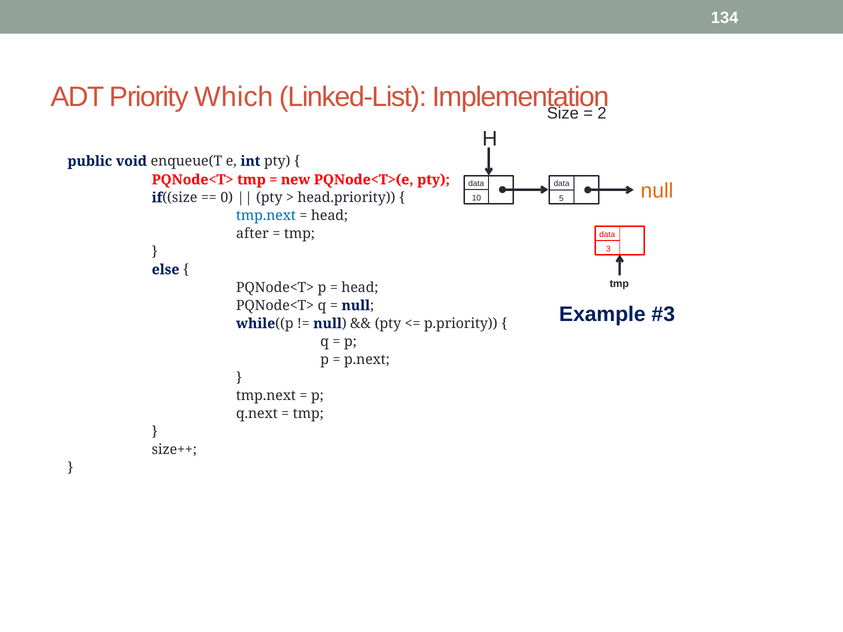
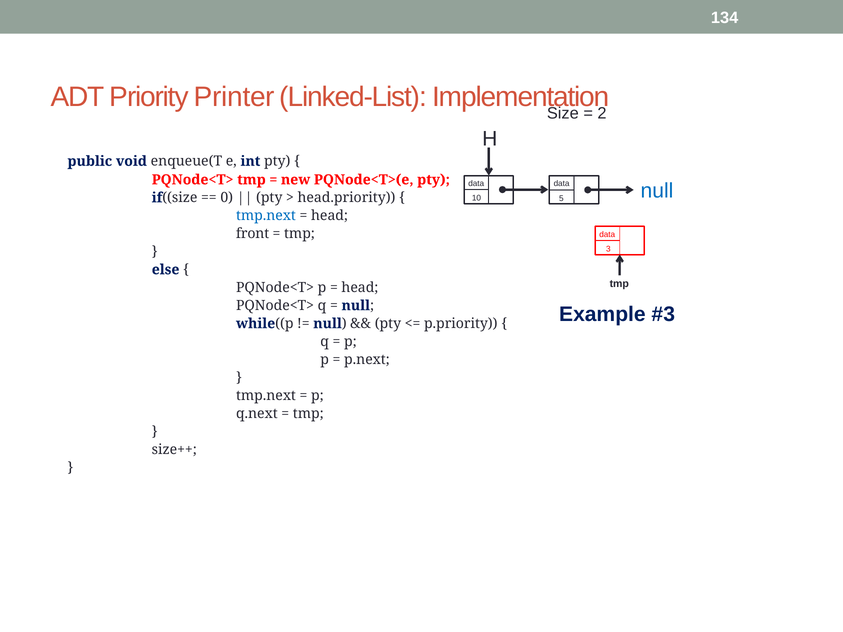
Which: Which -> Printer (234, 97)
null colour: orange -> blue (657, 191)
after: after -> front (253, 234)
